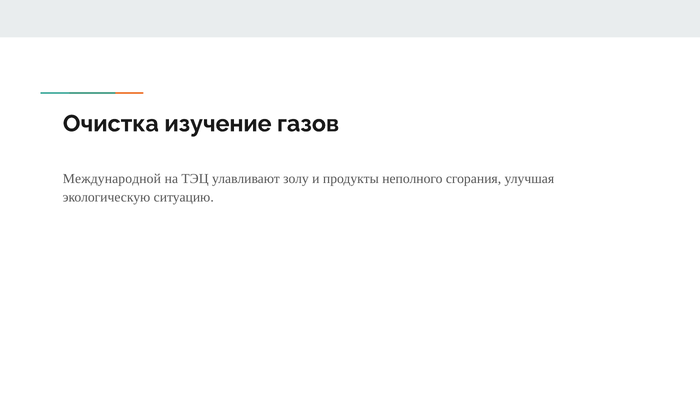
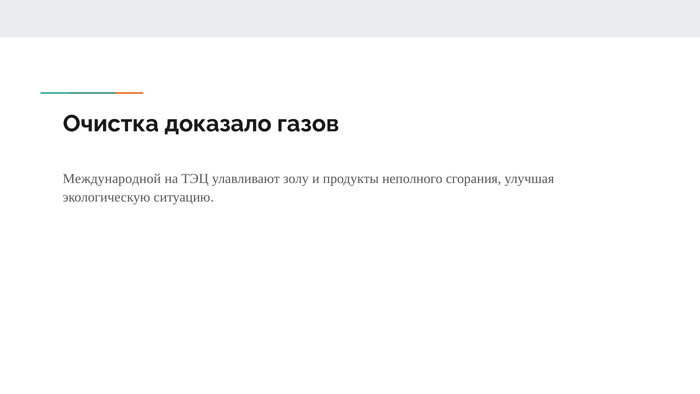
изучение: изучение -> доказало (218, 124)
